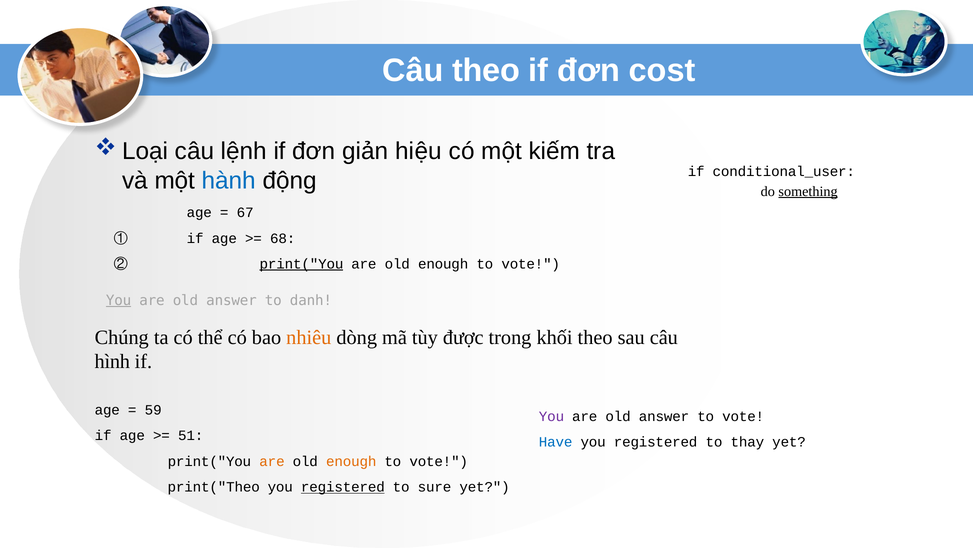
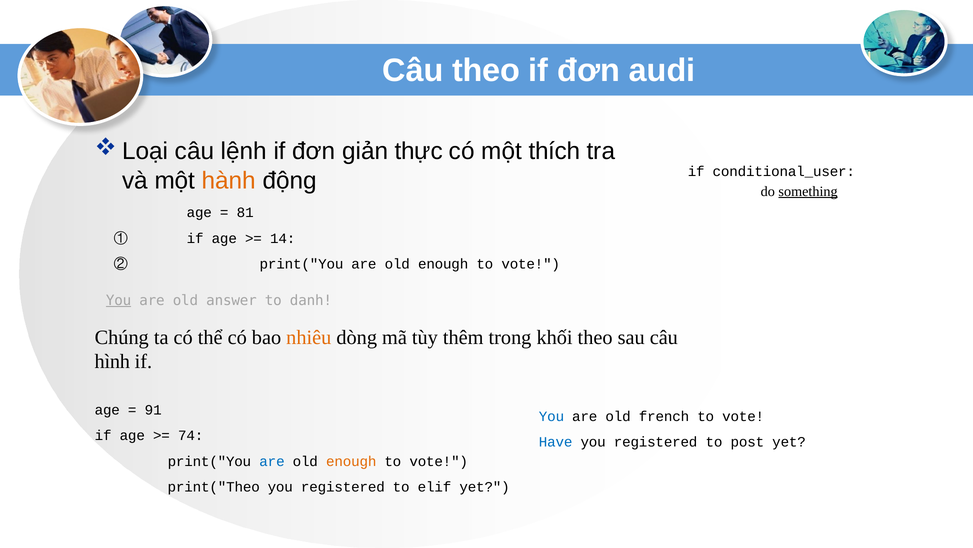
cost: cost -> audi (662, 70)
hiệu: hiệu -> thực (419, 151)
kiếm: kiếm -> thích (554, 151)
hành colour: blue -> orange (229, 180)
67: 67 -> 81 (245, 212)
68: 68 -> 14 (283, 238)
print("You underline: present -> none (301, 264)
được: được -> thêm (463, 337)
59: 59 -> 91 (153, 409)
You colour: purple -> blue (552, 416)
answer: answer -> french (664, 416)
51: 51 -> 74 (191, 435)
thay: thay -> post (747, 442)
are colour: orange -> blue (272, 461)
registered underline: present -> none (343, 486)
sure: sure -> elif (435, 486)
